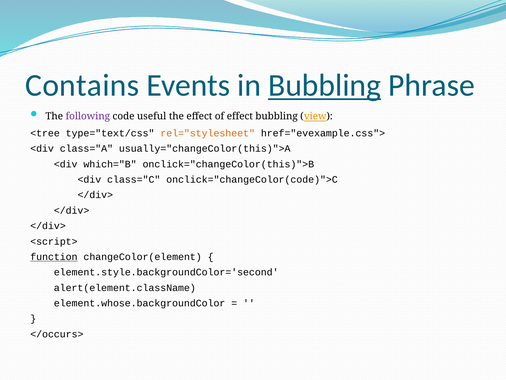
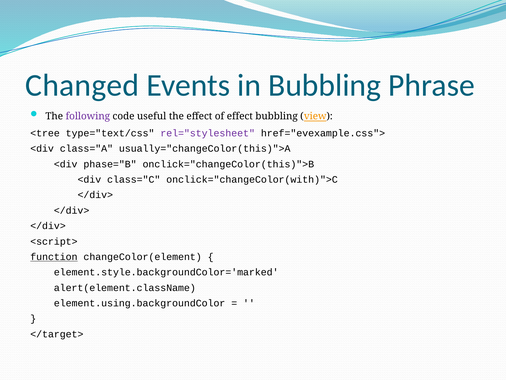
Contains: Contains -> Changed (82, 85)
Bubbling underline: present -> none (325, 85)
rel="stylesheet colour: orange -> purple (208, 133)
which="B: which="B -> phase="B (110, 164)
onclick="changeColor(code)">C: onclick="changeColor(code)">C -> onclick="changeColor(with)">C (252, 179)
element.style.backgroundColor='second: element.style.backgroundColor='second -> element.style.backgroundColor='marked (166, 272)
element.whose.backgroundColor: element.whose.backgroundColor -> element.using.backgroundColor (140, 303)
</occurs>: </occurs> -> </target> (57, 334)
